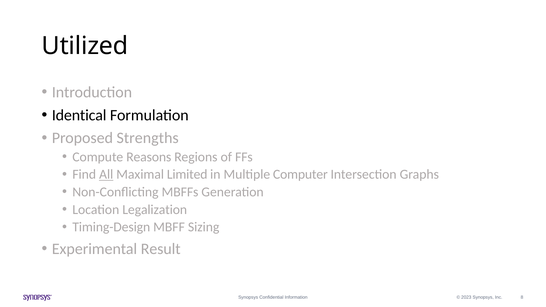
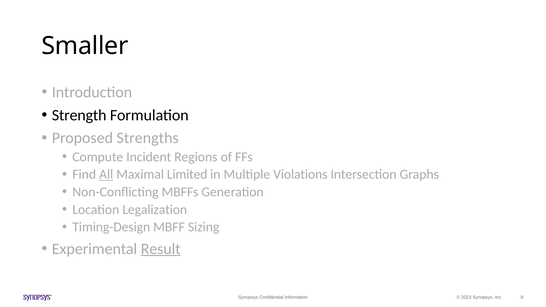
Utilized: Utilized -> Smaller (85, 46)
Identical: Identical -> Strength (79, 115)
Reasons: Reasons -> Incident (149, 157)
Computer: Computer -> Violations (300, 174)
Result underline: none -> present (161, 249)
